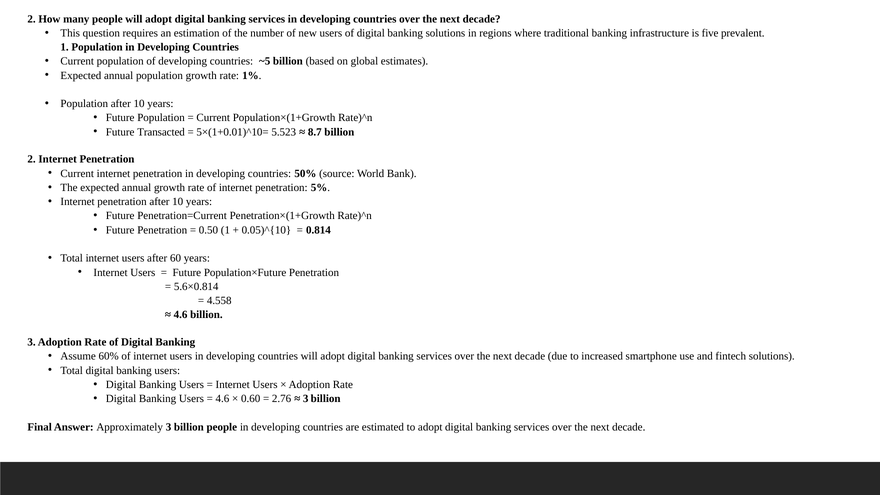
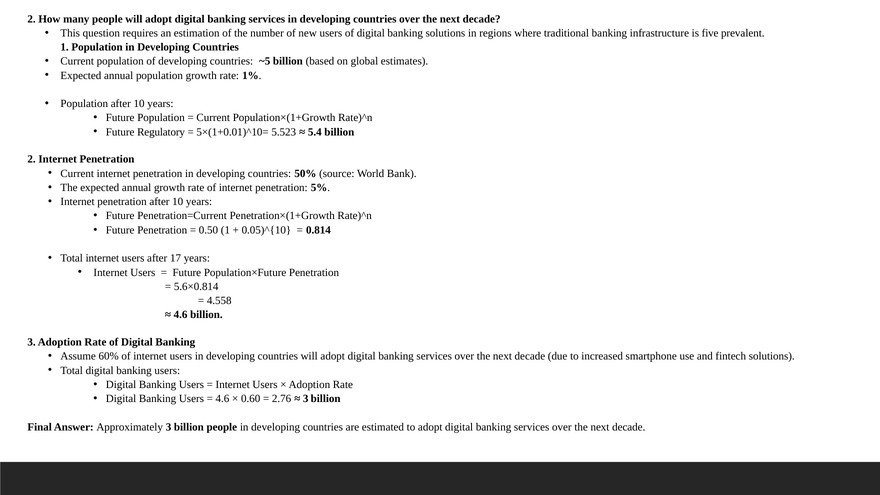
Transacted: Transacted -> Regulatory (161, 132)
8.7: 8.7 -> 5.4 (315, 132)
60: 60 -> 17 (176, 258)
